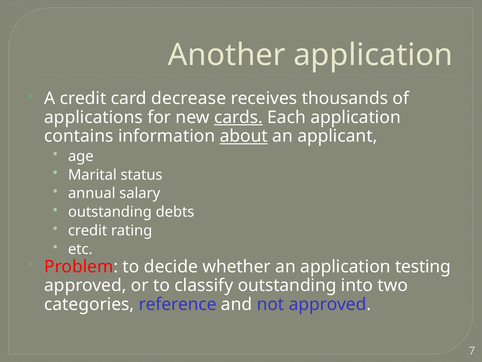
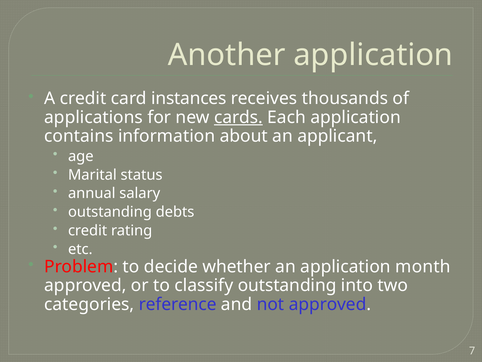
decrease: decrease -> instances (189, 98)
about underline: present -> none (244, 136)
testing: testing -> month (423, 266)
